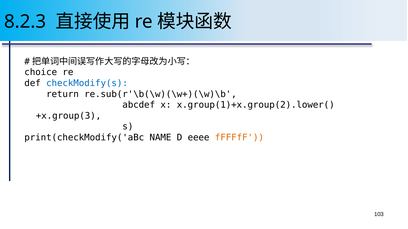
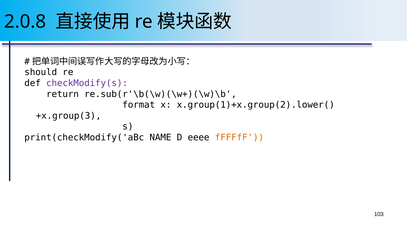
8.2.3: 8.2.3 -> 2.0.8 (25, 22)
choice: choice -> should (41, 73)
checkModify(s colour: blue -> purple (87, 83)
abcdef: abcdef -> format (139, 105)
